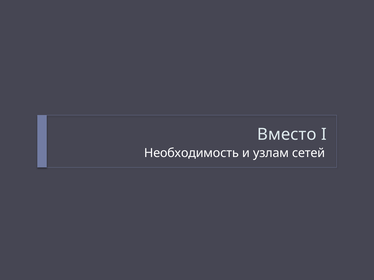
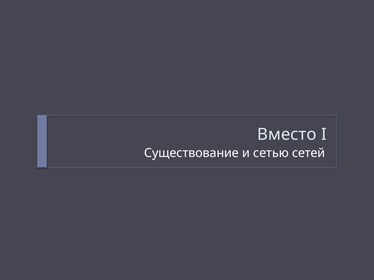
Необходимость: Необходимость -> Существование (191, 153)
узлам: узлам -> сетью (271, 153)
